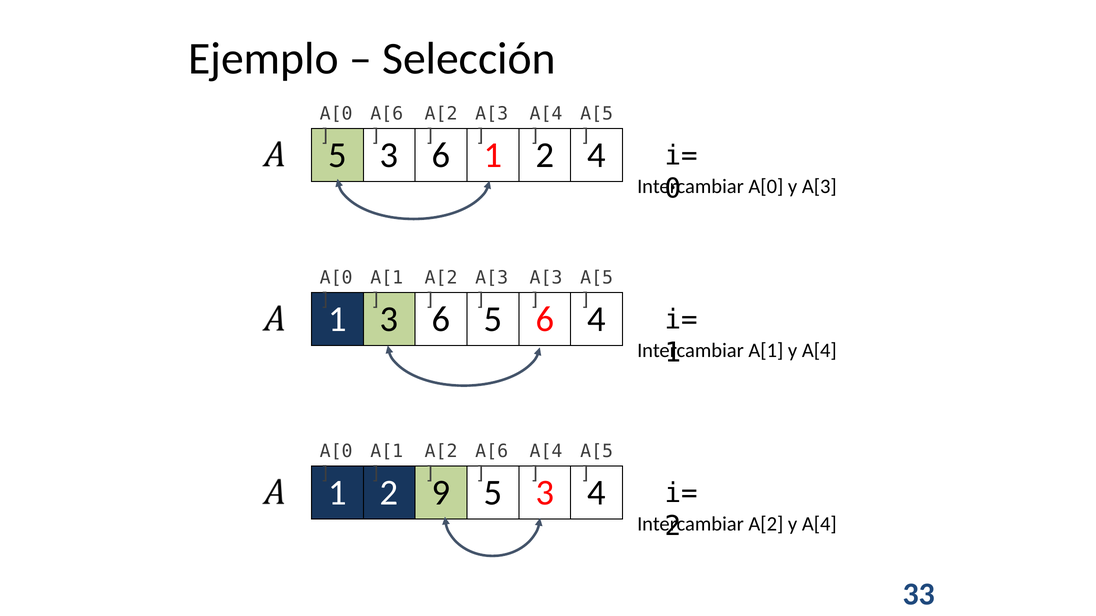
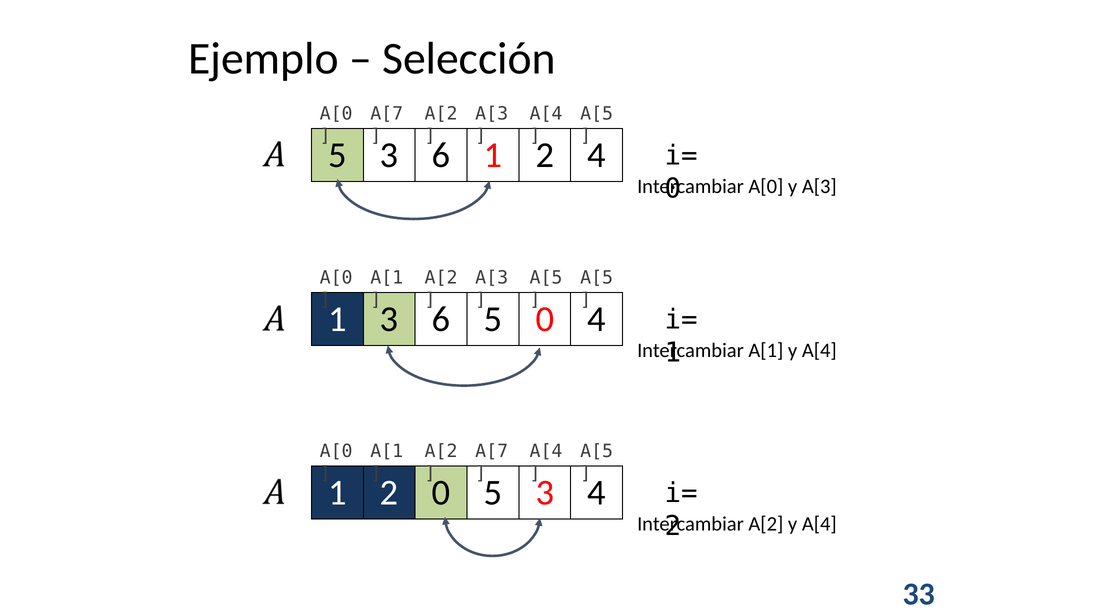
A[6: A[6 -> A[7 (387, 114)
A[3: A[3 -> A[5 (546, 278)
5 6: 6 -> 0 (545, 320)
A[6: A[6 -> A[7 (492, 452)
2 9: 9 -> 0 (441, 493)
